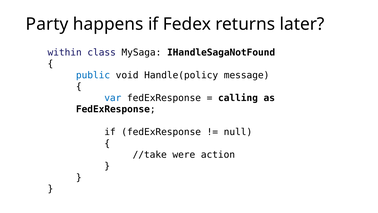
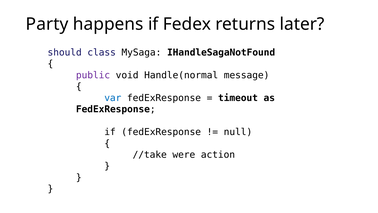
within: within -> should (65, 52)
public colour: blue -> purple (93, 75)
Handle(policy: Handle(policy -> Handle(normal (181, 75)
calling: calling -> timeout (238, 98)
